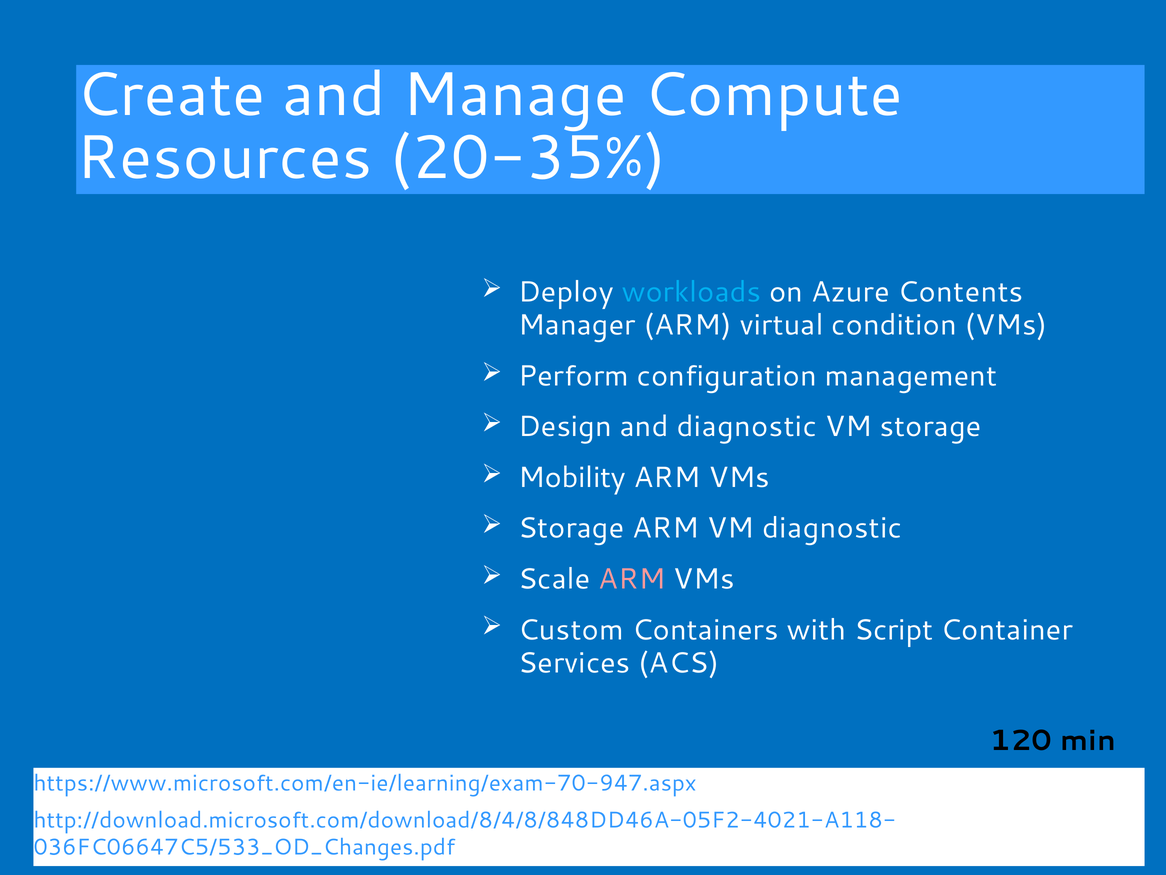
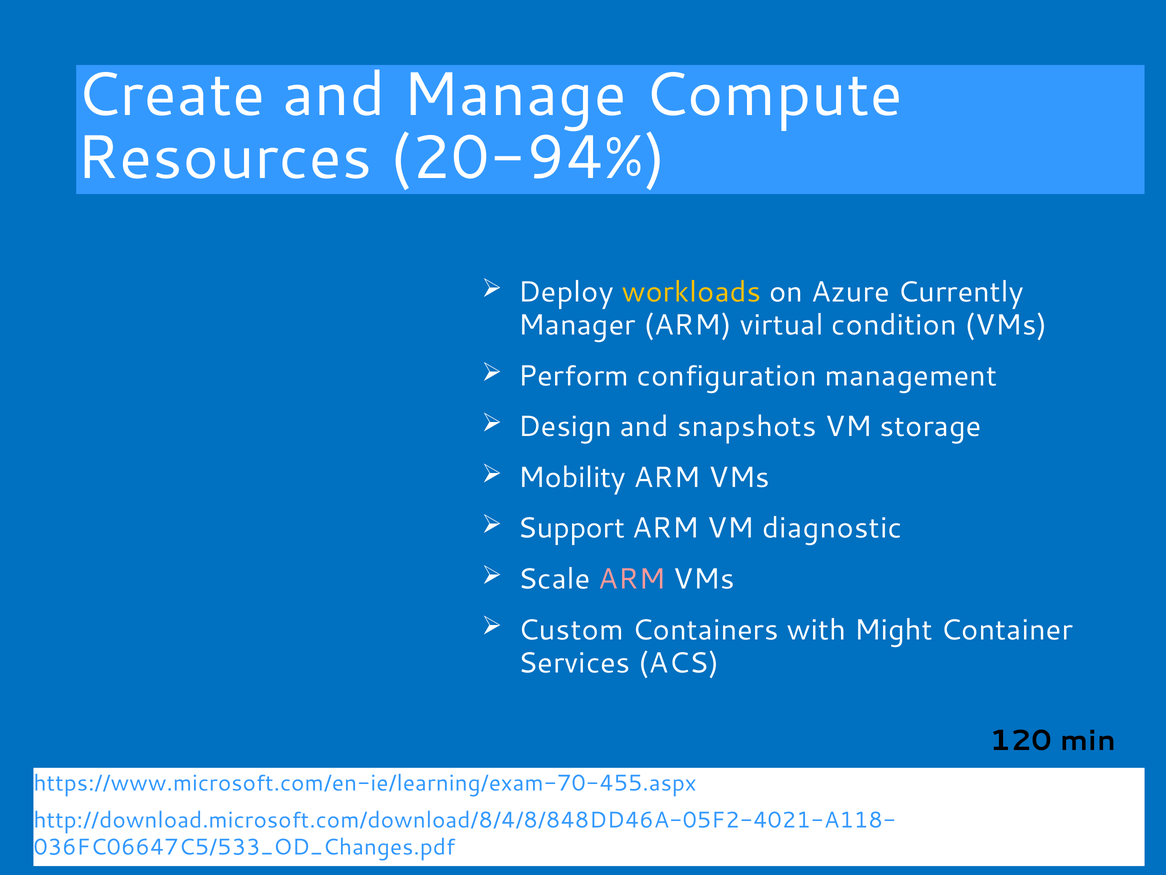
20-35%: 20-35% -> 20-94% (528, 158)
workloads colour: light blue -> yellow (691, 292)
Contents: Contents -> Currently (961, 292)
and diagnostic: diagnostic -> snapshots (747, 427)
Storage: Storage -> Support (571, 528)
Script: Script -> Might (893, 630)
https://www.microsoft.com/en-ie/learning/exam-70-947.aspx: https://www.microsoft.com/en-ie/learning/exam-70-947.aspx -> https://www.microsoft.com/en-ie/learning/exam-70-455.aspx (365, 783)
